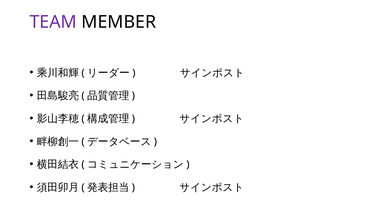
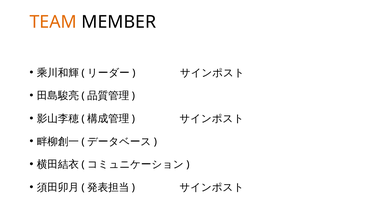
TEAM colour: purple -> orange (53, 22)
